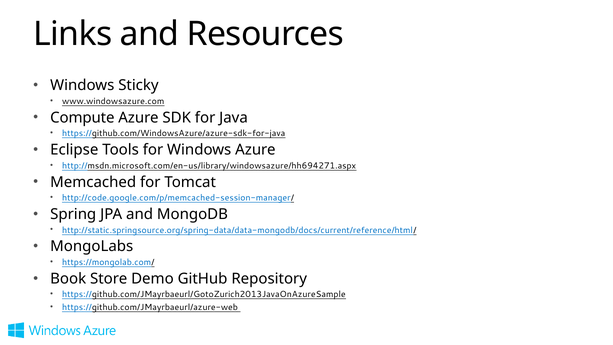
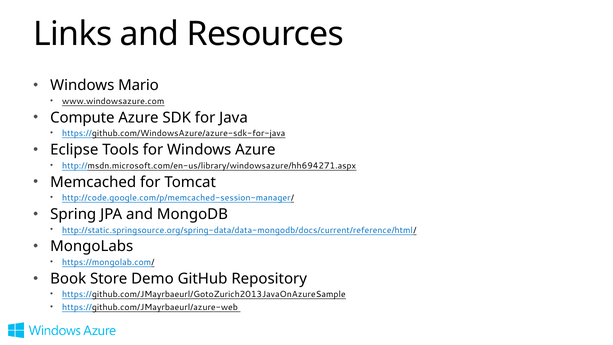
Sticky: Sticky -> Mario (138, 85)
